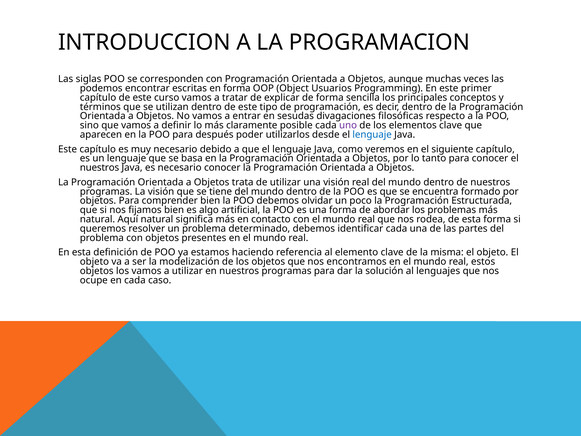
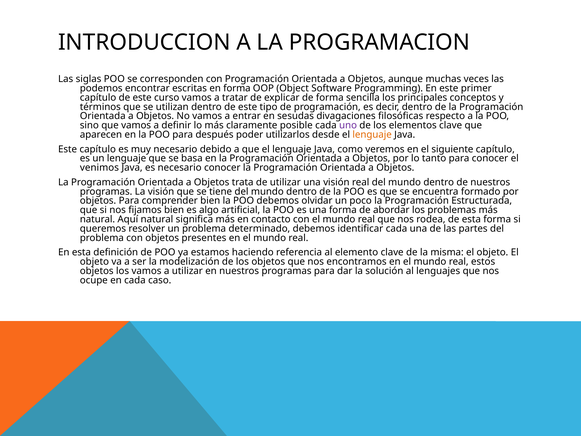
Usuarios: Usuarios -> Software (332, 88)
lenguaje colour: blue -> orange (372, 135)
nuestros: nuestros -> venimos (99, 168)
